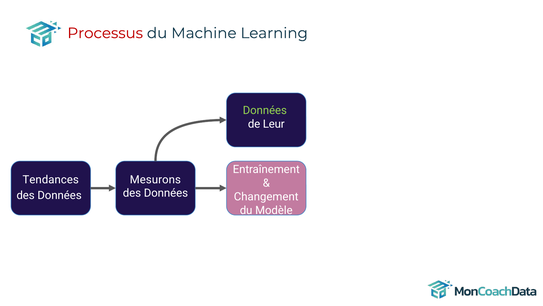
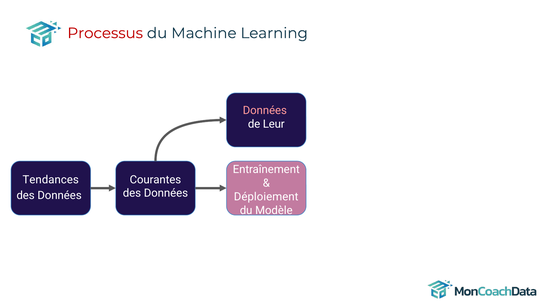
Données colour: light green -> pink (265, 110)
Mesurons: Mesurons -> Courantes (155, 179)
Changement: Changement -> Déploiement (266, 196)
